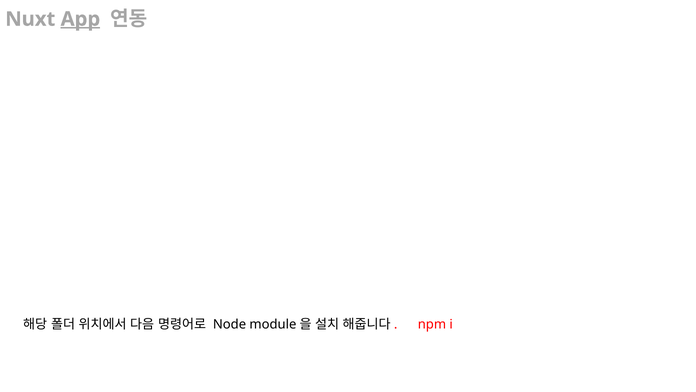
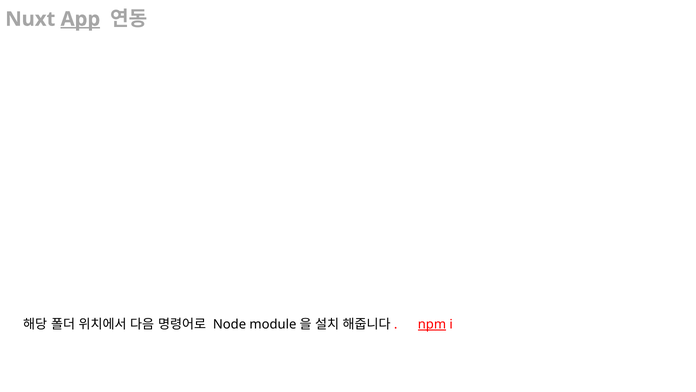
npm underline: none -> present (432, 324)
